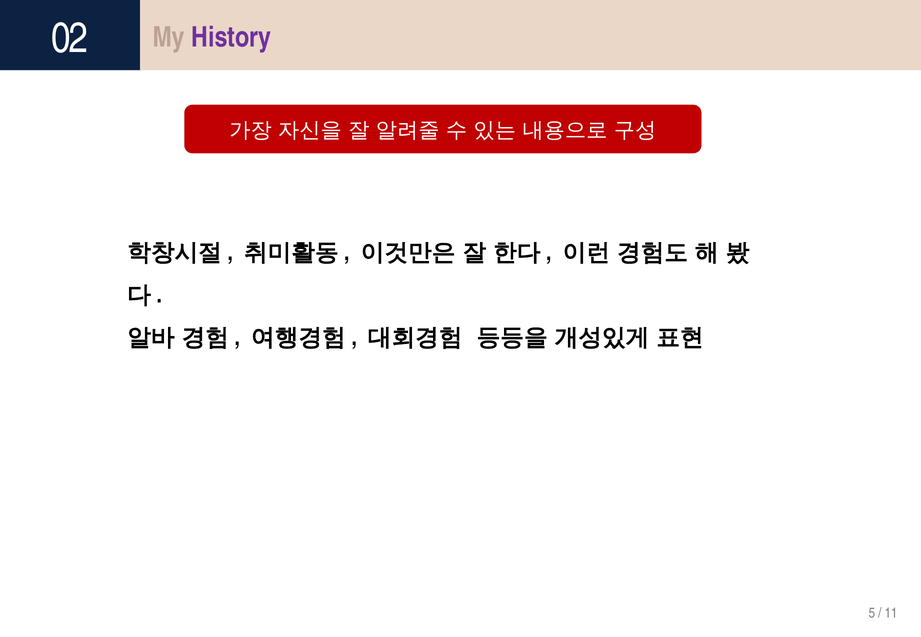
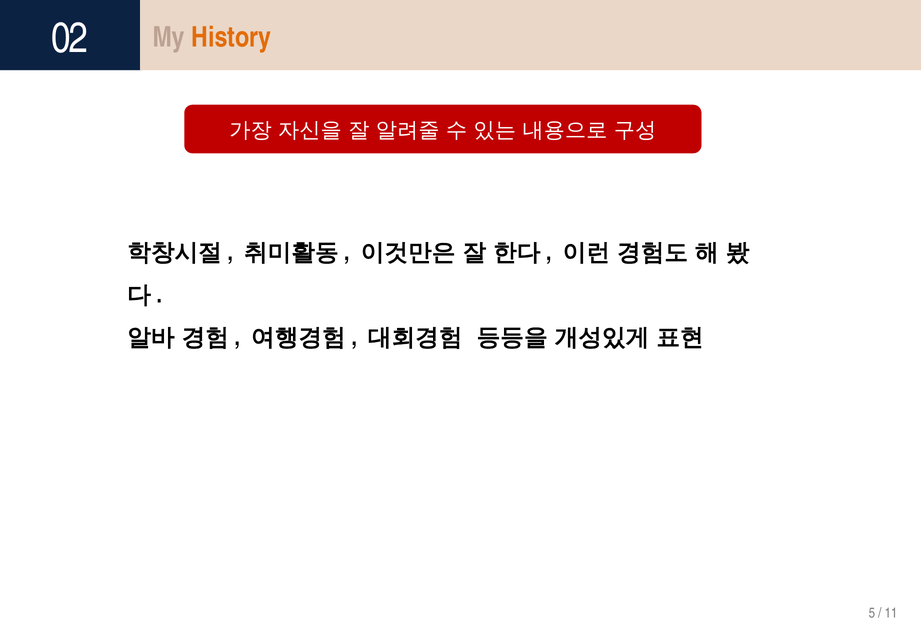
History colour: purple -> orange (231, 37)
